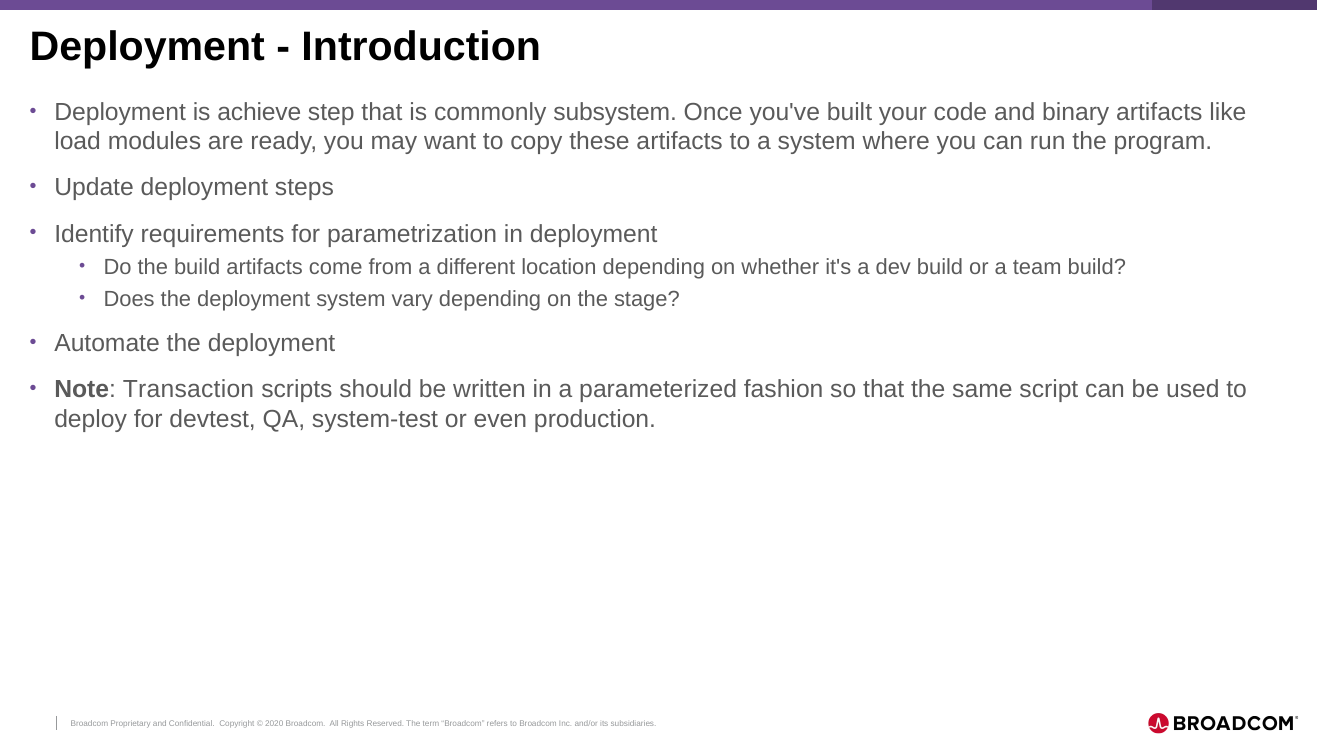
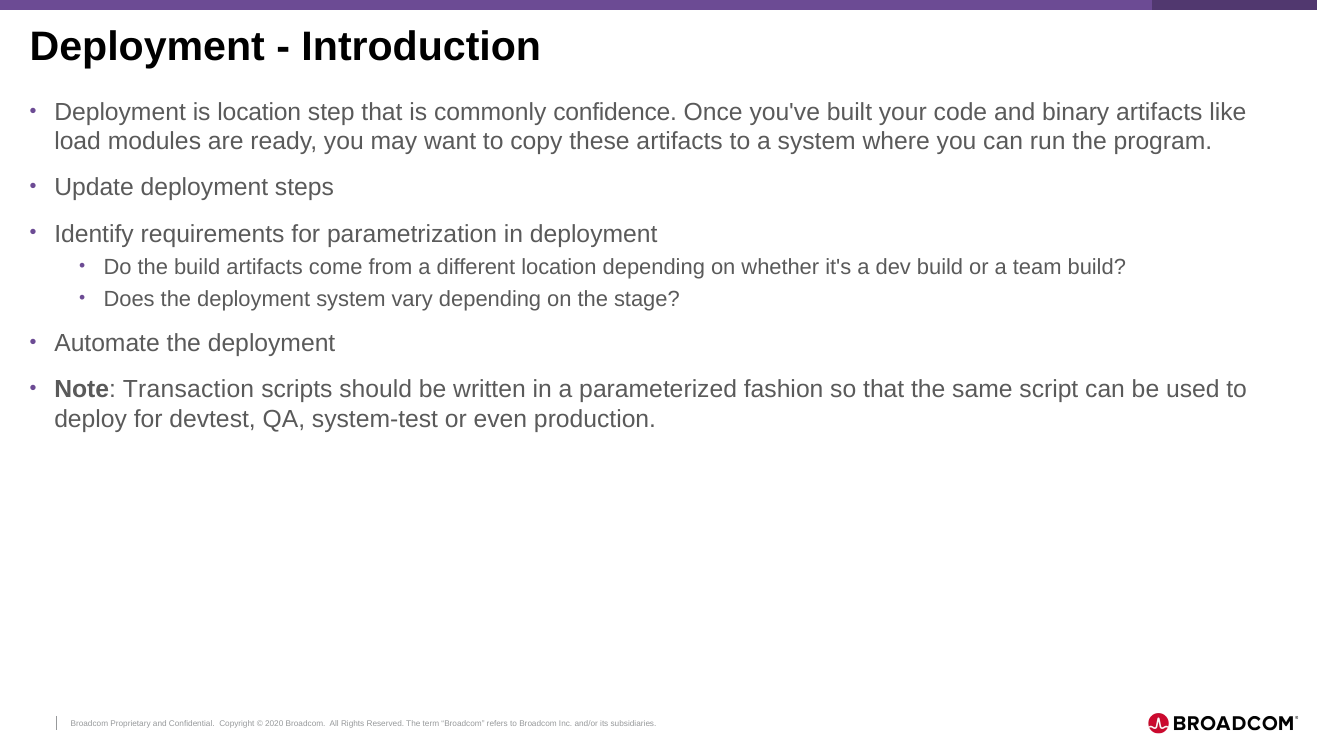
is achieve: achieve -> location (259, 112)
subsystem: subsystem -> confidence (615, 112)
